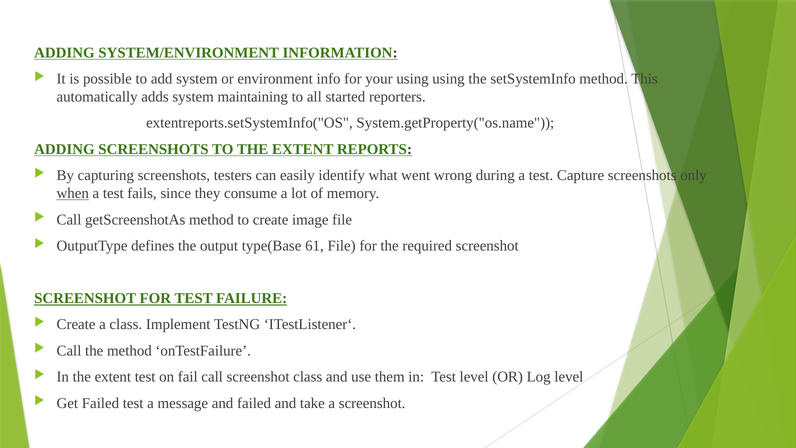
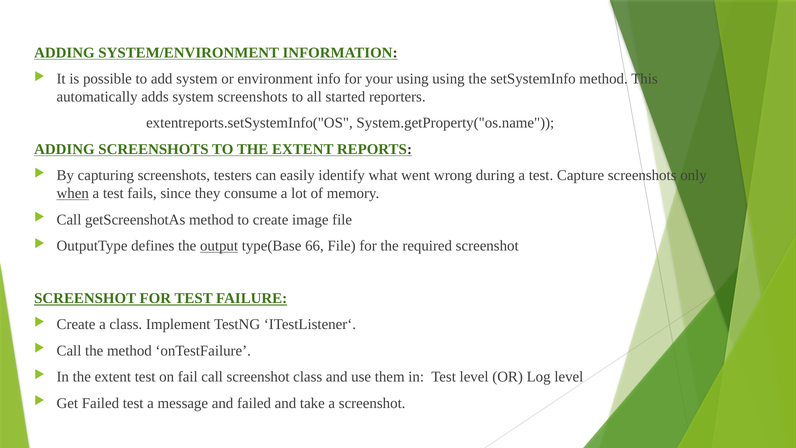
system maintaining: maintaining -> screenshots (253, 97)
output underline: none -> present (219, 246)
61: 61 -> 66 (314, 246)
